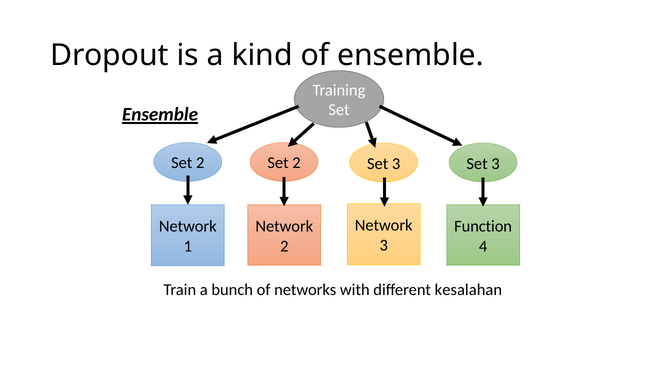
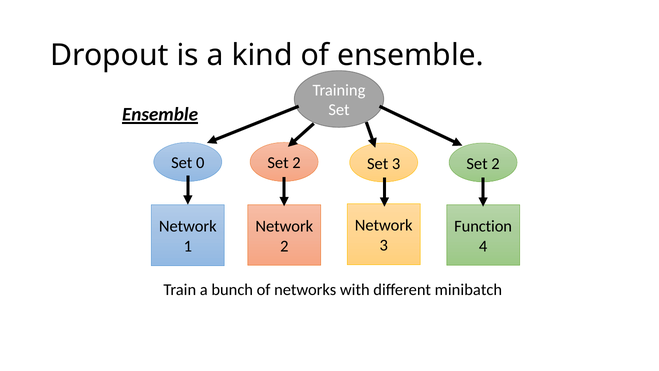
2: 2 -> 0 (200, 163)
3 Set 3: 3 -> 2 (496, 163)
kesalahan: kesalahan -> minibatch (468, 289)
